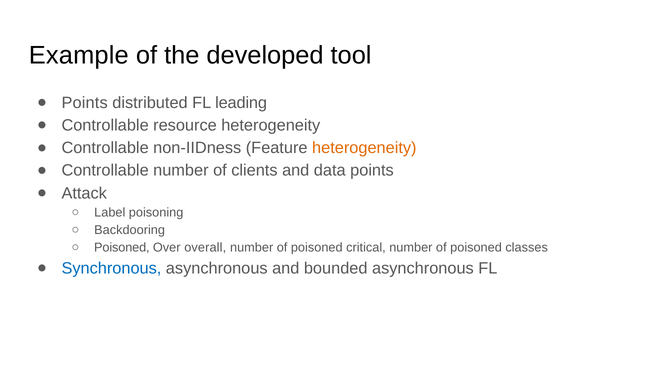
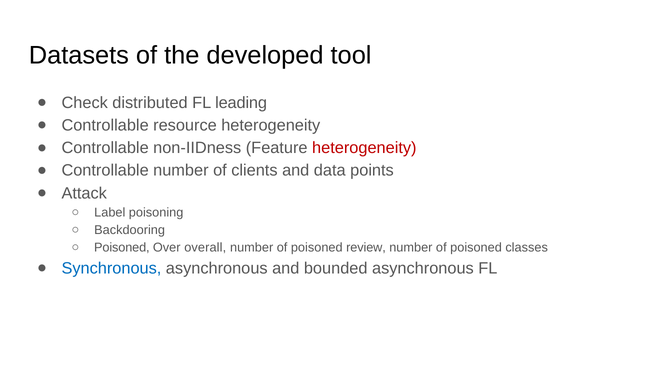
Example: Example -> Datasets (79, 55)
Points: Points -> Check (85, 103)
heterogeneity colour: orange -> red (364, 148)
critical: critical -> review (366, 248)
